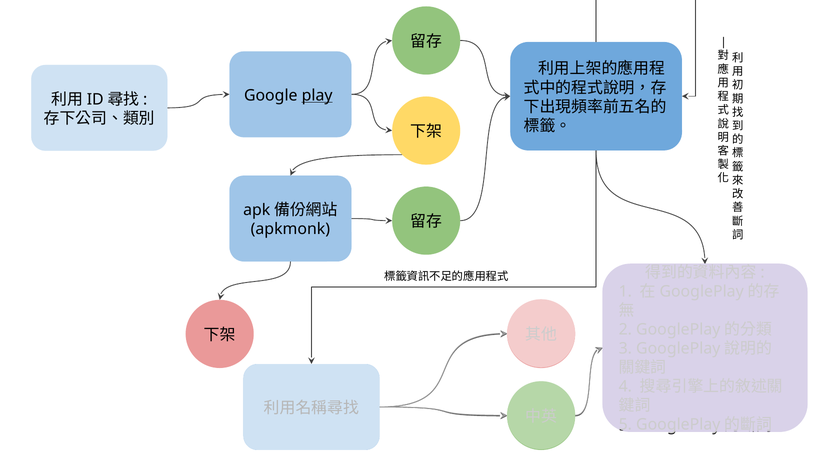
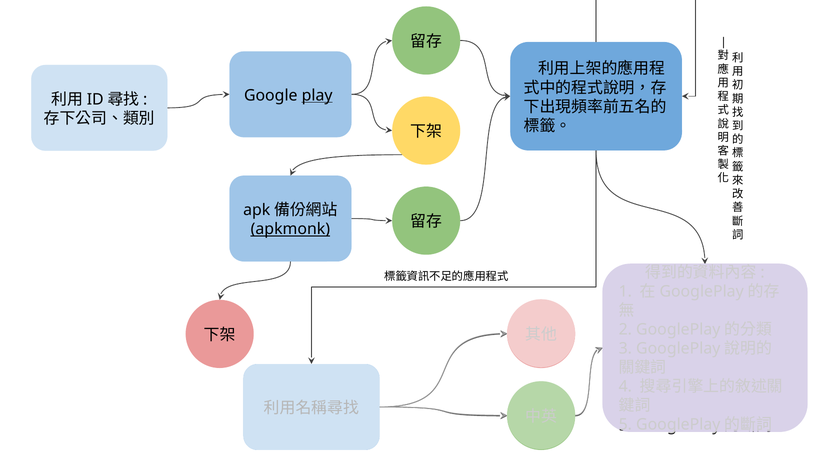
apkmonk underline: none -> present (290, 229)
